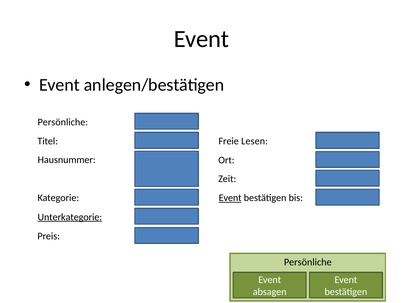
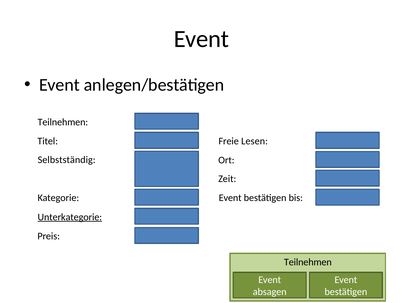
Persönliche: Persönliche -> Teilnehmen (63, 122)
Hausnummer: Hausnummer -> Selbstständig (67, 159)
Event underline: present -> none (230, 198)
Persönliche: Persönliche -> Teilnehmen (308, 261)
